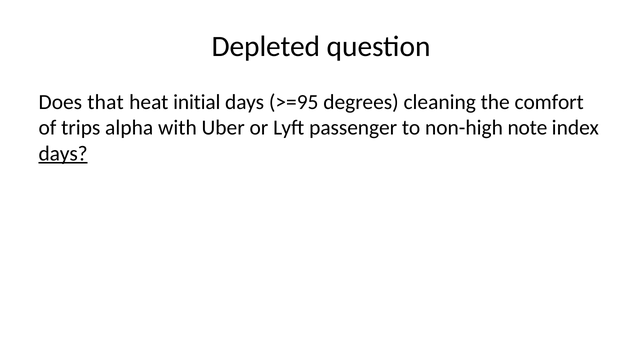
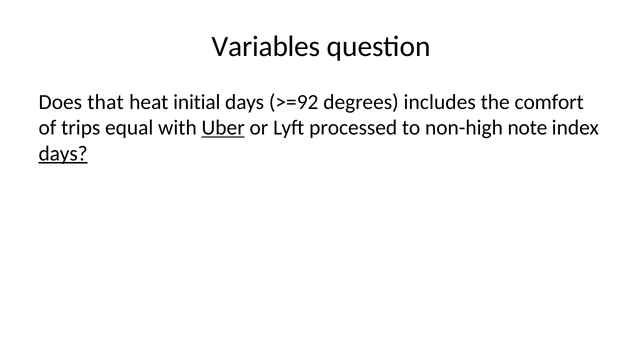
Depleted: Depleted -> Variables (266, 47)
>=95: >=95 -> >=92 (294, 102)
cleaning: cleaning -> includes (440, 102)
alpha: alpha -> equal (129, 128)
Uber underline: none -> present (223, 128)
passenger: passenger -> processed (353, 128)
